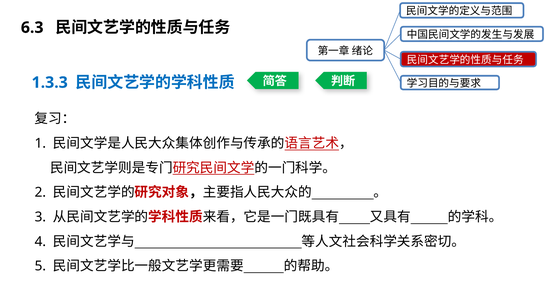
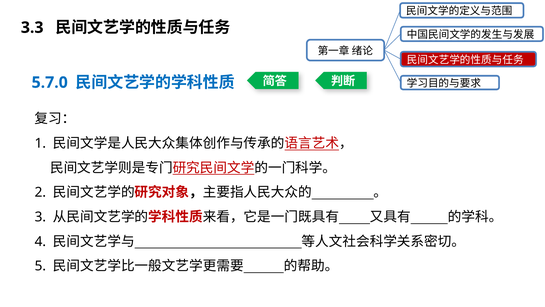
6.3: 6.3 -> 3.3 (32, 28)
1.3.3: 1.3.3 -> 5.7.0 (50, 82)
